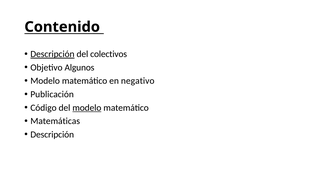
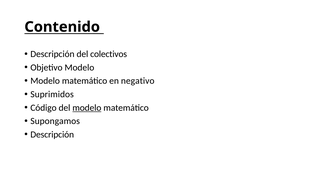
Descripción underline: present -> none (52, 54)
Objetivo Algunos: Algunos -> Modelo (79, 67)
Publicación: Publicación -> Suprimidos (52, 94)
Matemáticas: Matemáticas -> Supongamos (55, 121)
